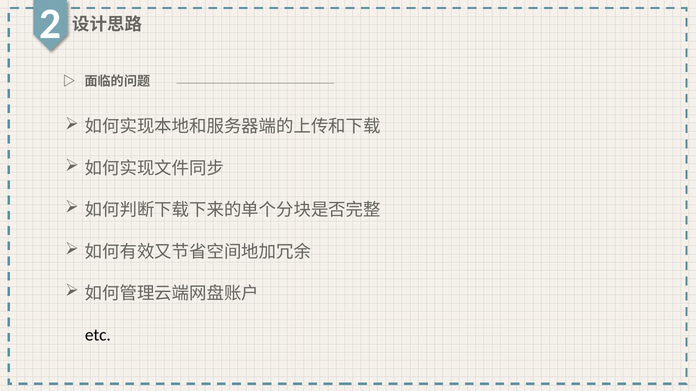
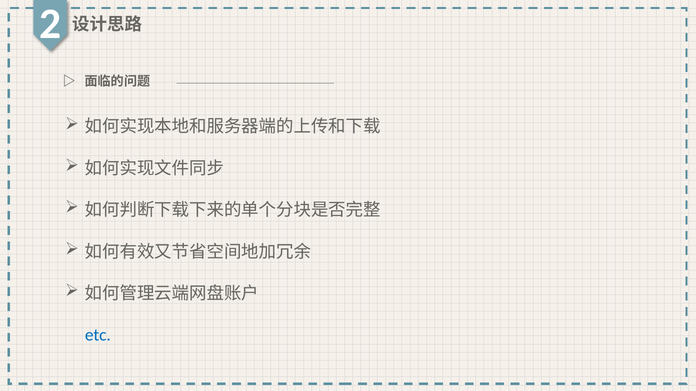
etc colour: black -> blue (98, 336)
